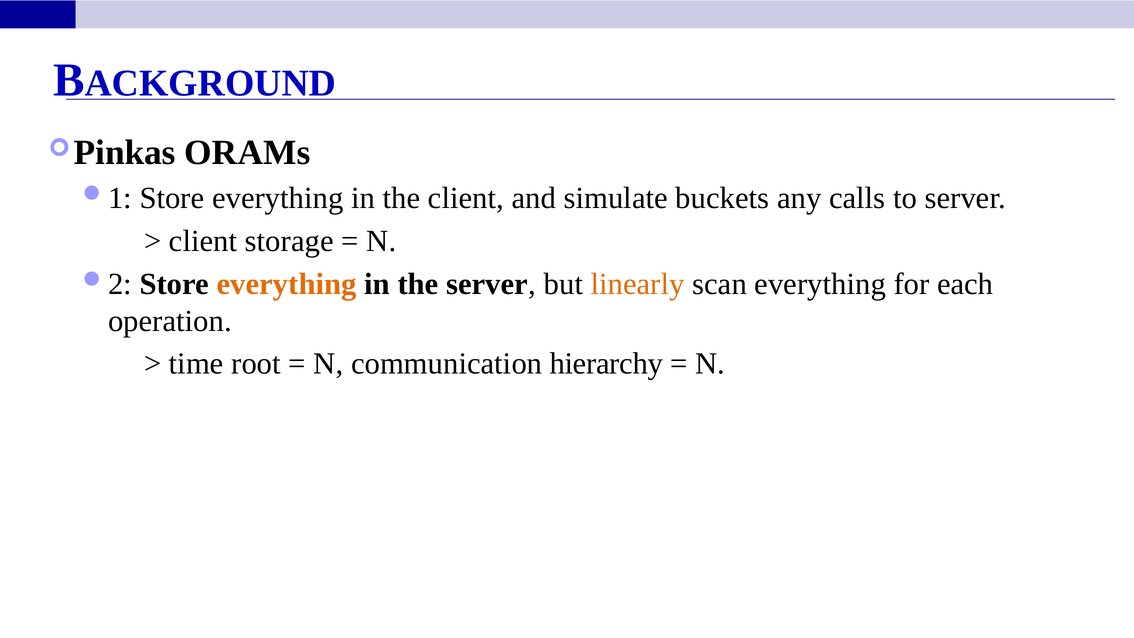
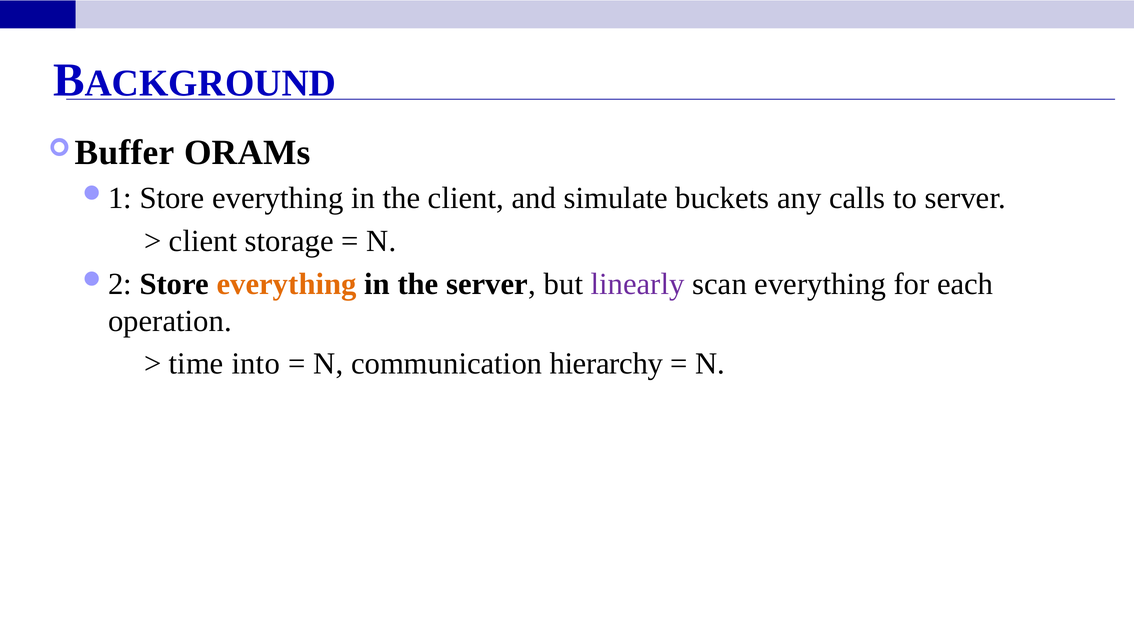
Pinkas: Pinkas -> Buffer (125, 153)
linearly colour: orange -> purple (638, 284)
root: root -> into (256, 364)
